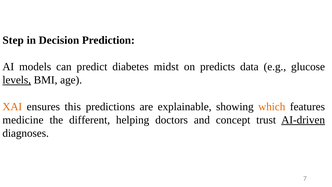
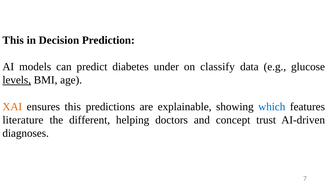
Step: Step -> This (13, 40)
midst: midst -> under (166, 67)
predicts: predicts -> classify (218, 67)
which colour: orange -> blue (272, 106)
medicine: medicine -> literature (23, 120)
AI-driven underline: present -> none (303, 120)
